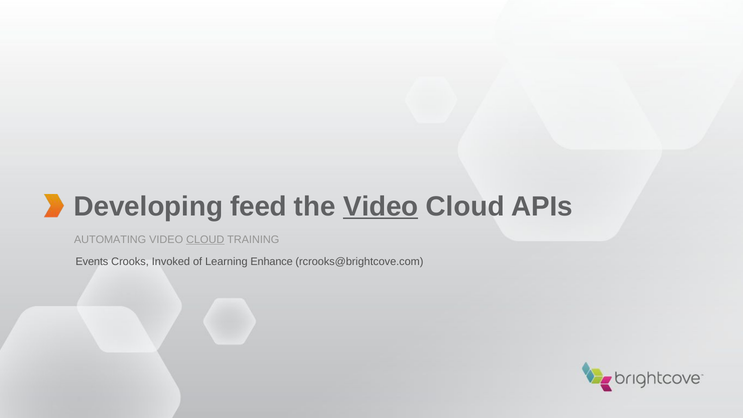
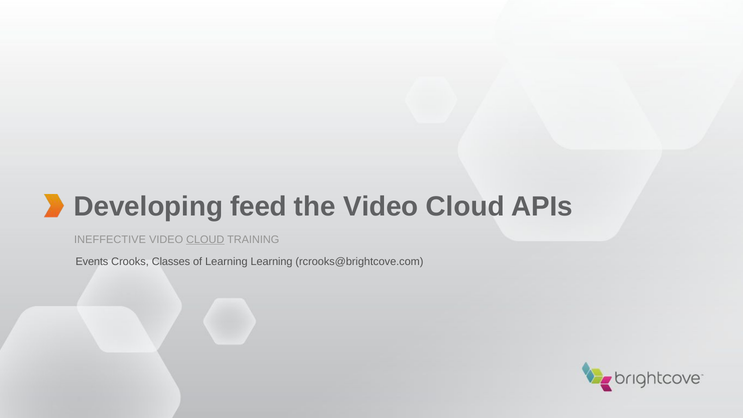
Video underline: present -> none (381, 206)
AUTOMATING: AUTOMATING -> INEFFECTIVE (110, 240)
Invoked: Invoked -> Classes (171, 261)
Learning Enhance: Enhance -> Learning (272, 261)
